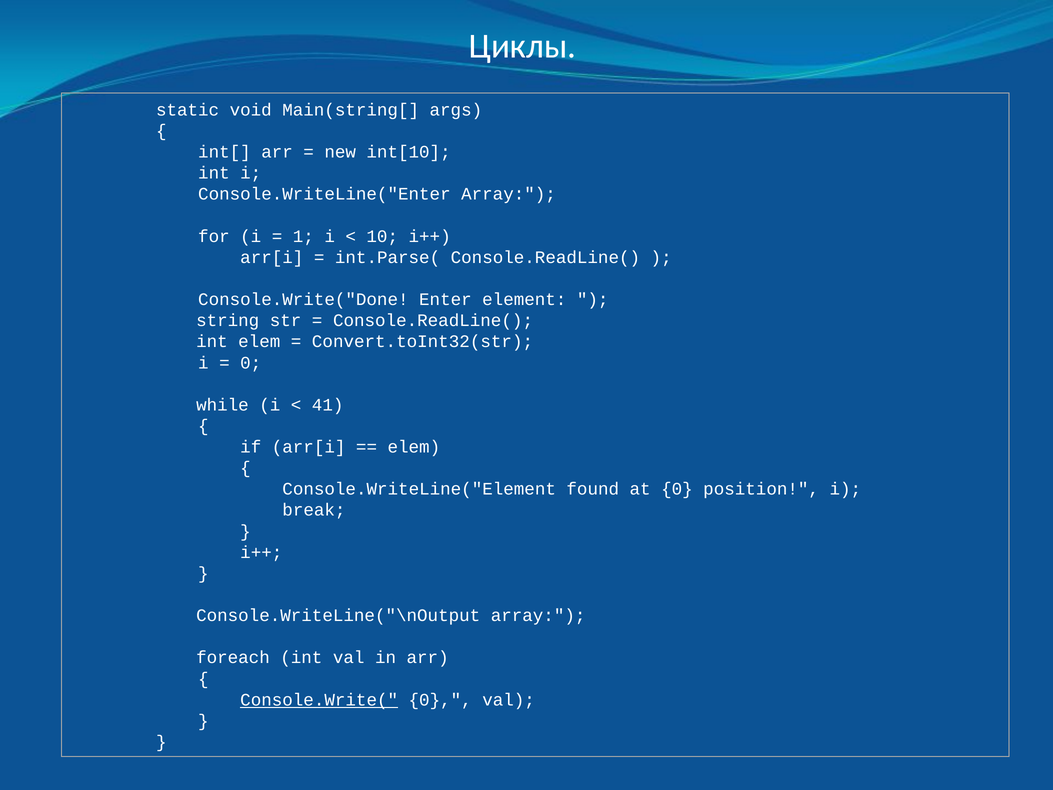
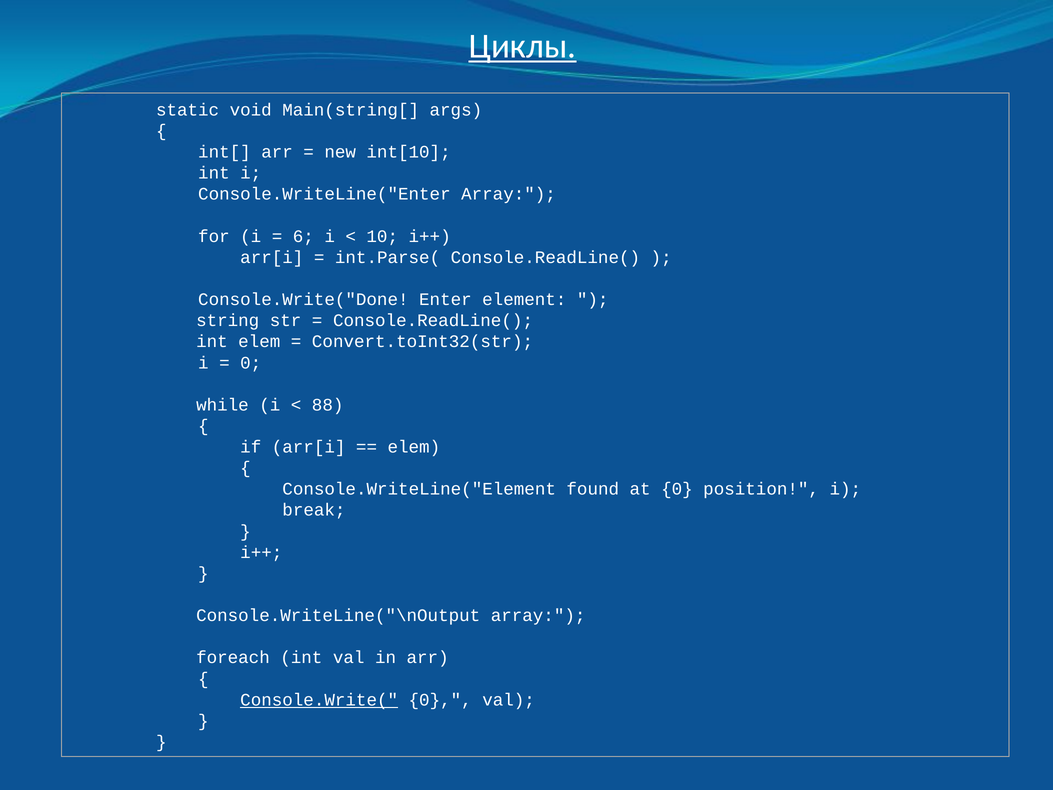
Циклы underline: none -> present (522, 46)
1: 1 -> 6 (303, 236)
41: 41 -> 88 (328, 405)
